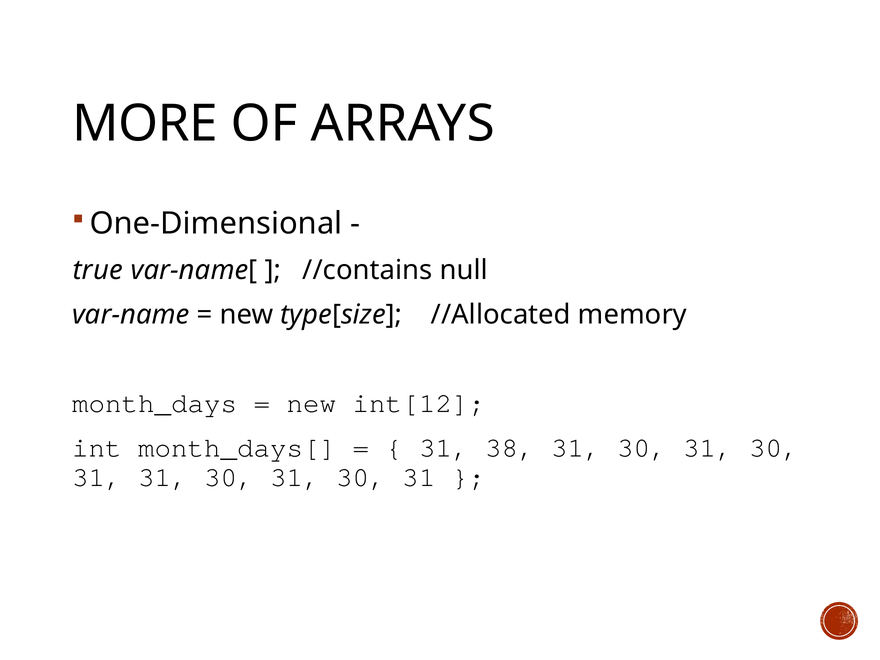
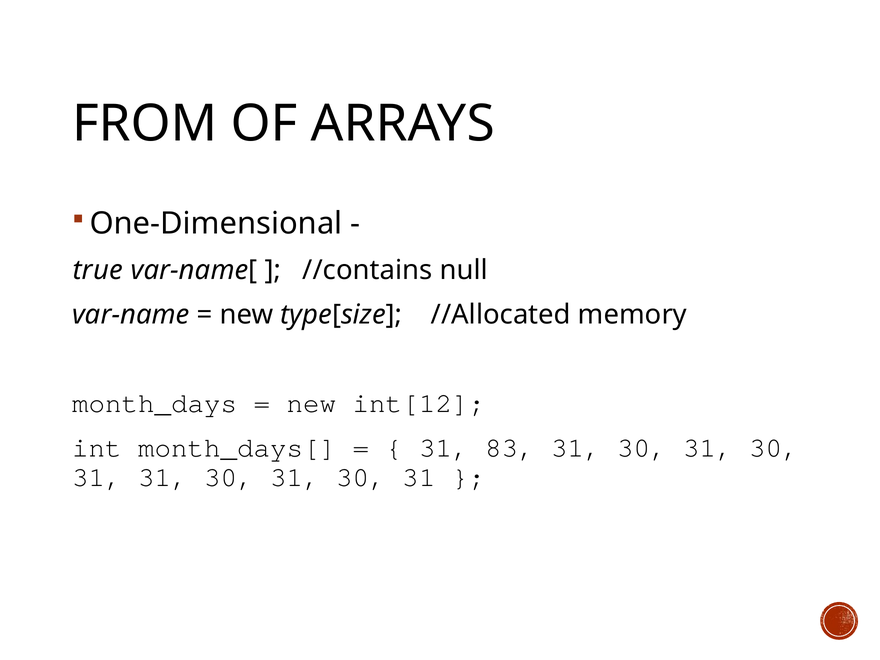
MORE: MORE -> FROM (145, 124)
38: 38 -> 83 (510, 448)
